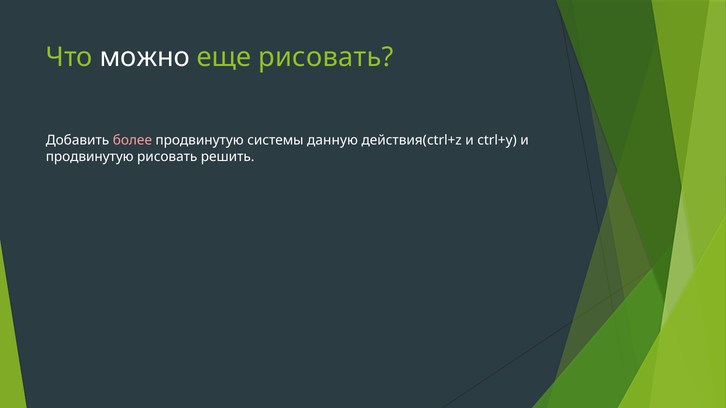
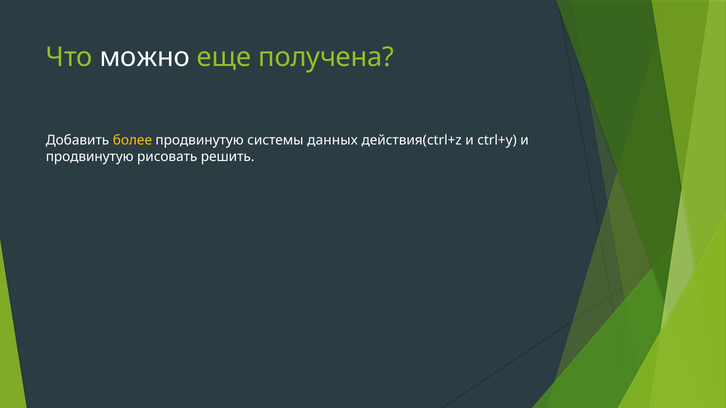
еще рисовать: рисовать -> получена (326, 57)
более colour: pink -> yellow (132, 141)
данную: данную -> данных (332, 141)
